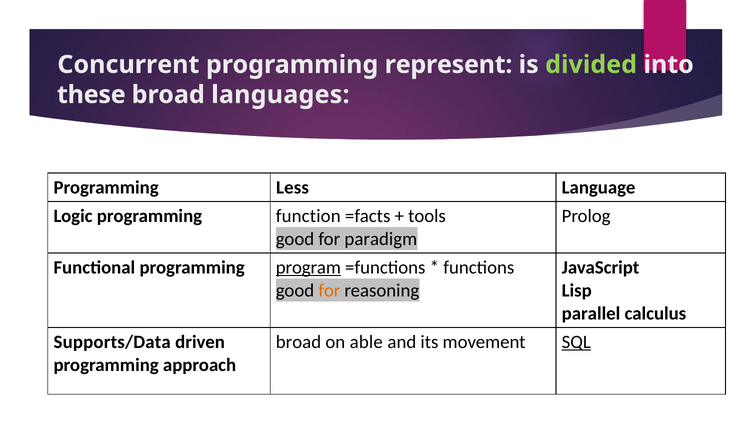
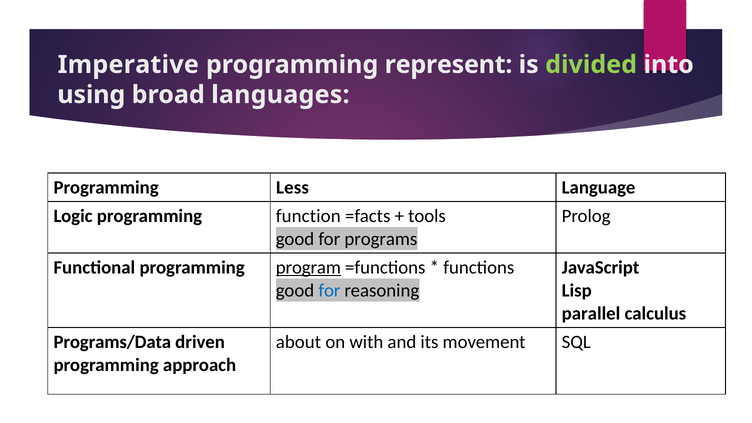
Concurrent: Concurrent -> Imperative (128, 65)
these: these -> using (91, 95)
paradigm: paradigm -> programs (381, 239)
for colour: orange -> blue (329, 290)
Supports/Data: Supports/Data -> Programs/Data (112, 342)
broad: broad -> about (298, 342)
able: able -> with (366, 342)
SQL underline: present -> none (576, 342)
